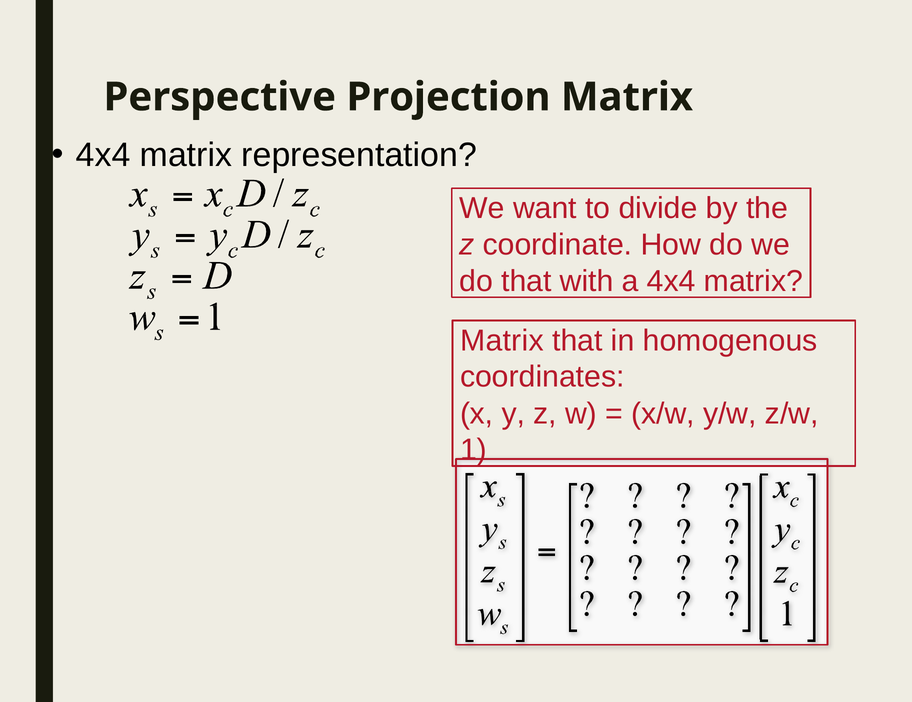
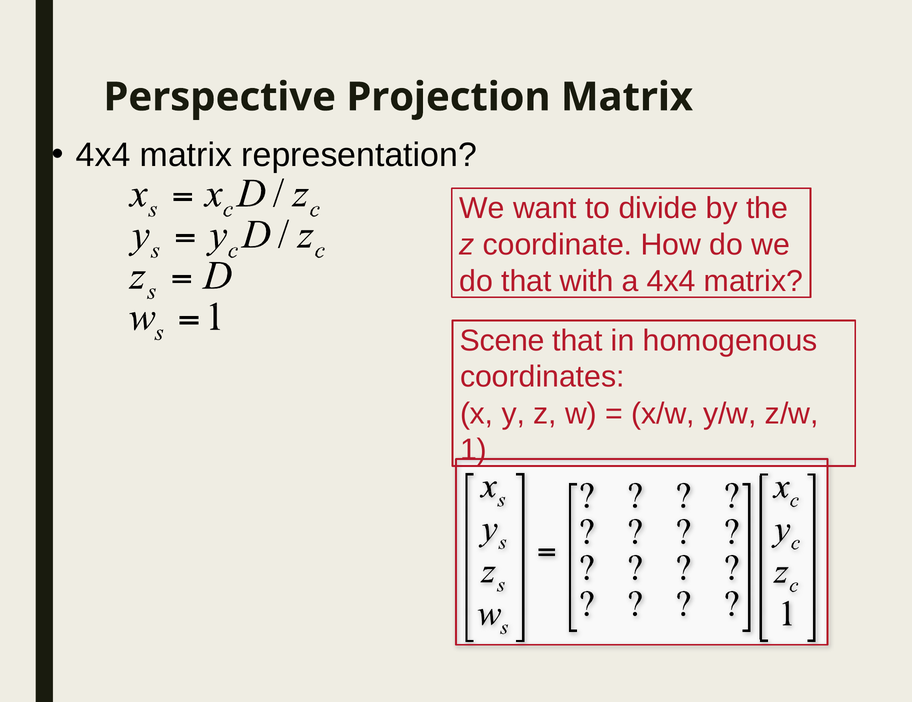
Matrix: Matrix -> Scene (502, 341)
